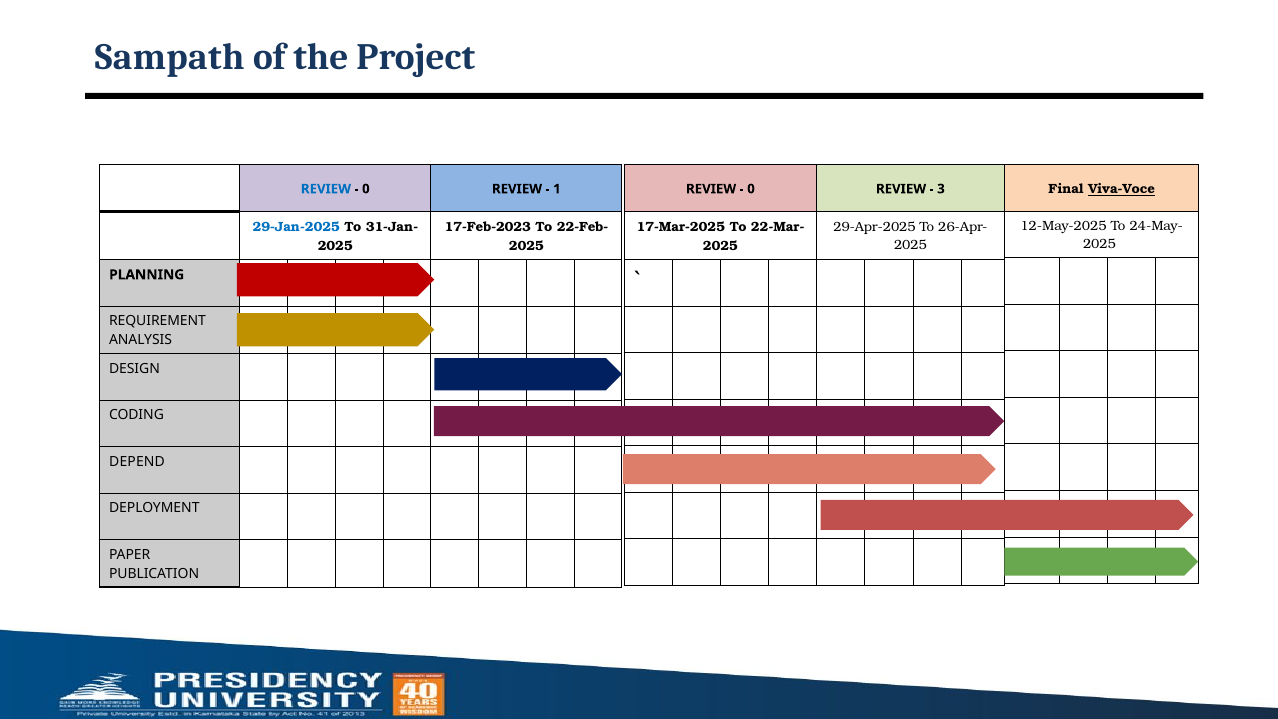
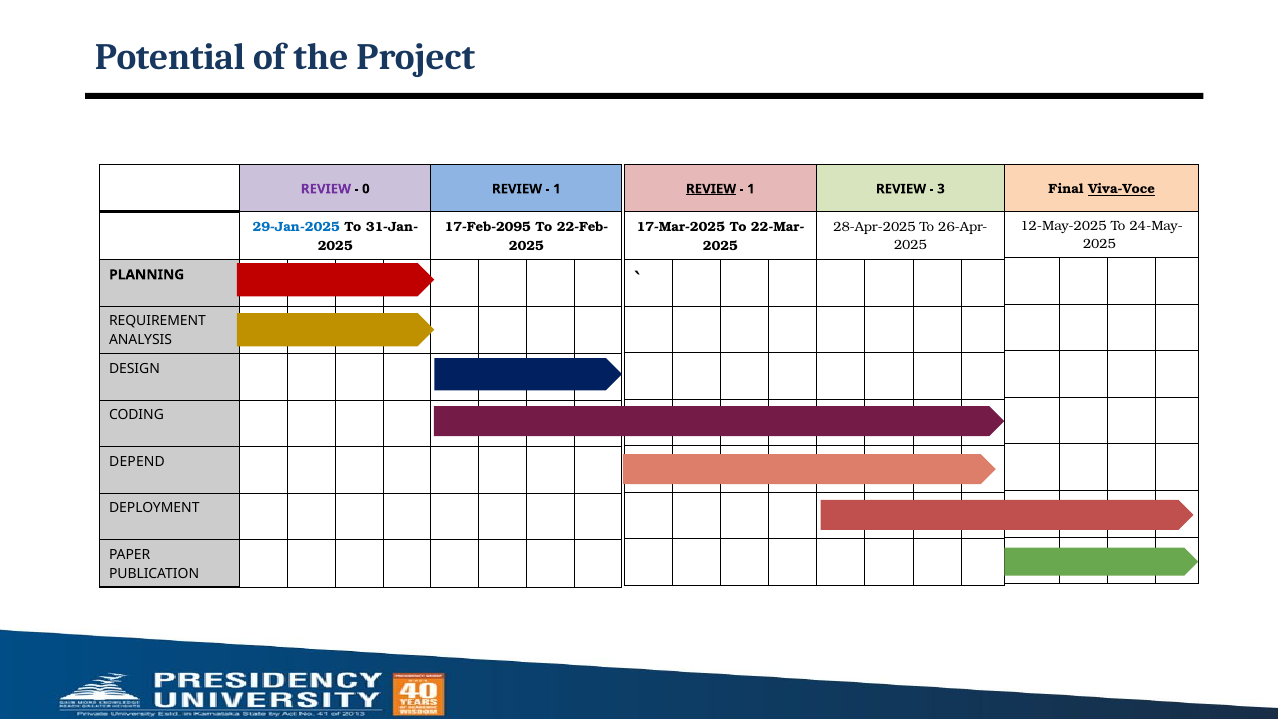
Sampath: Sampath -> Potential (170, 57)
REVIEW colour: blue -> purple (326, 189)
REVIEW underline: none -> present (711, 189)
0: 0 -> 1 (751, 189)
17-Feb-2023: 17-Feb-2023 -> 17-Feb-2095 (488, 227)
29-Apr-2025: 29-Apr-2025 -> 28-Apr-2025 (874, 228)
